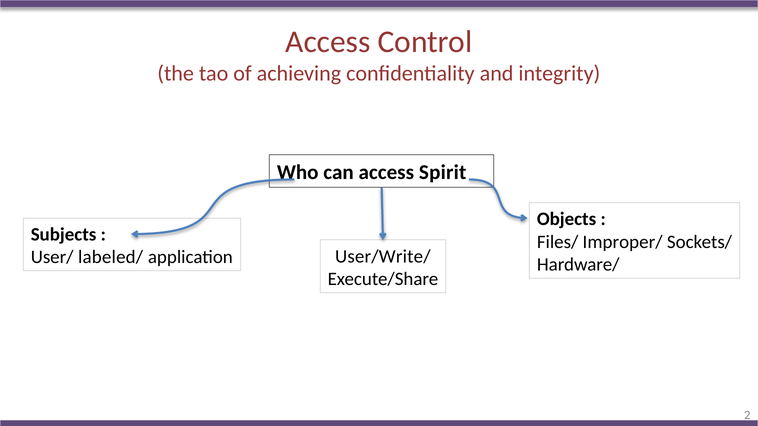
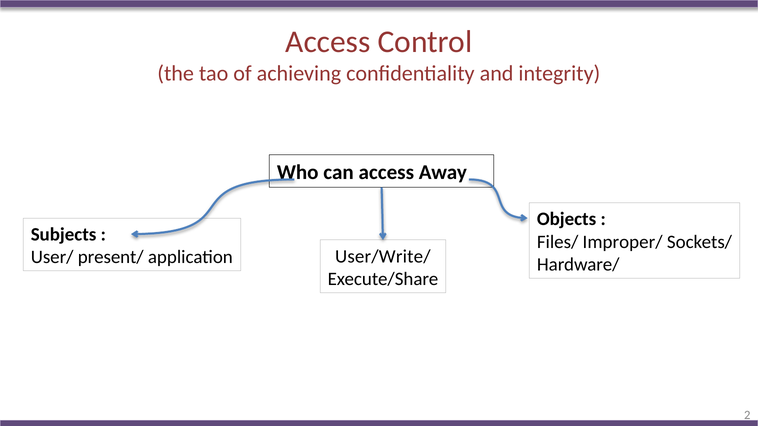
Spirit: Spirit -> Away (443, 173)
labeled/: labeled/ -> present/ (111, 257)
